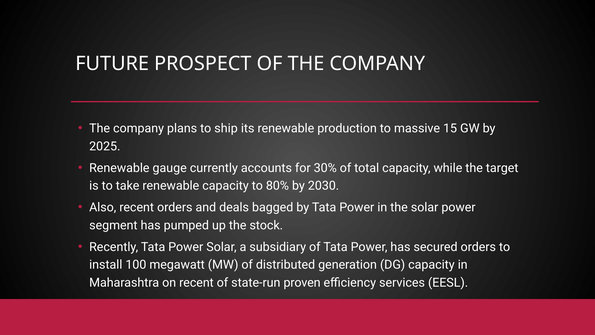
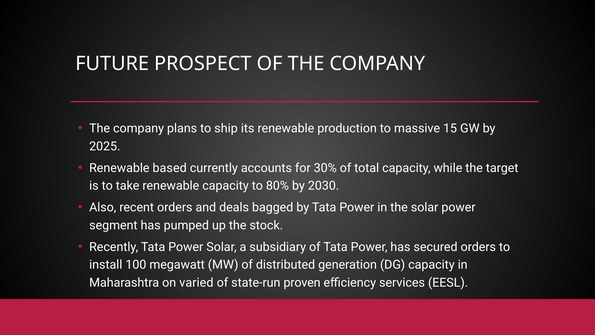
gauge: gauge -> based (170, 168)
on recent: recent -> varied (196, 282)
